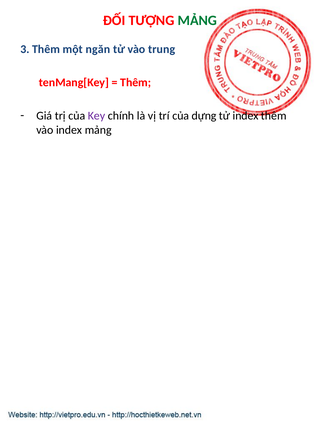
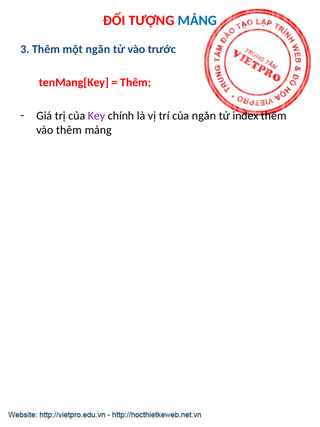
MẢNG colour: green -> blue (197, 21)
trung: trung -> trước (162, 49)
của dựng: dựng -> ngăn (204, 116)
vào index: index -> thêm (69, 130)
